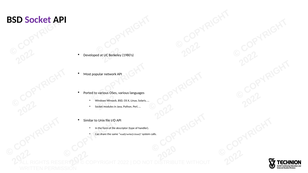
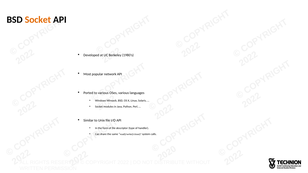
Socket colour: purple -> orange (38, 20)
